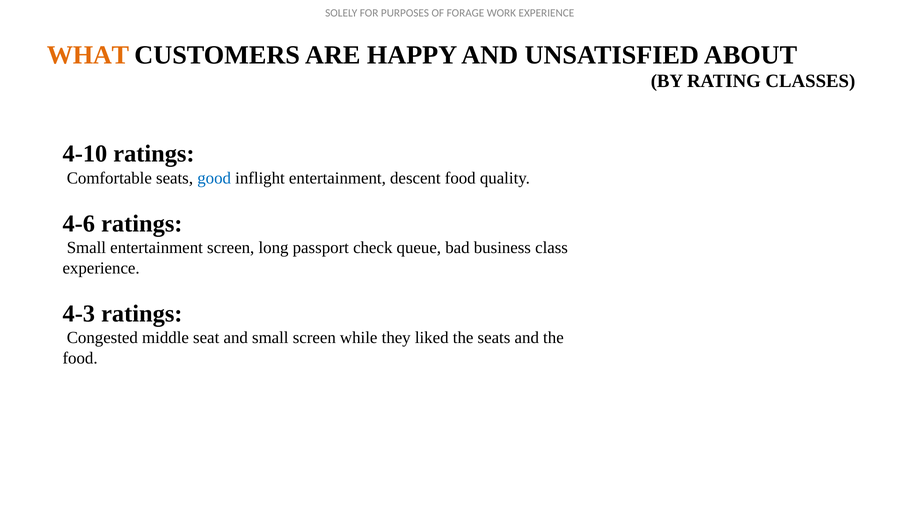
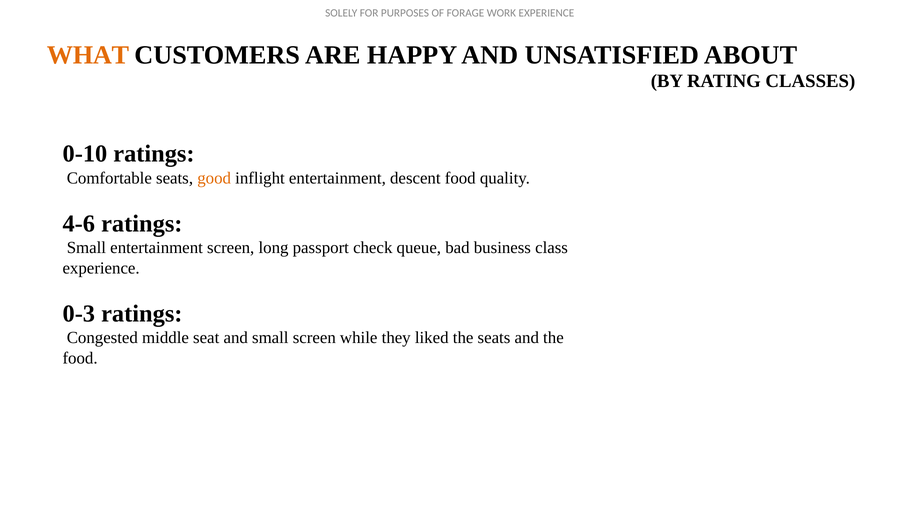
4-10: 4-10 -> 0-10 (85, 154)
good colour: blue -> orange (214, 178)
4-3: 4-3 -> 0-3 (79, 314)
